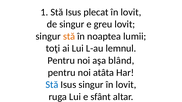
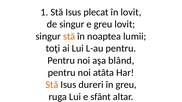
L-au lemnul: lemnul -> pentru (121, 49)
Stă colour: blue -> orange (52, 85)
Isus singur: singur -> dureri (91, 85)
lovit: lovit -> greu (126, 85)
